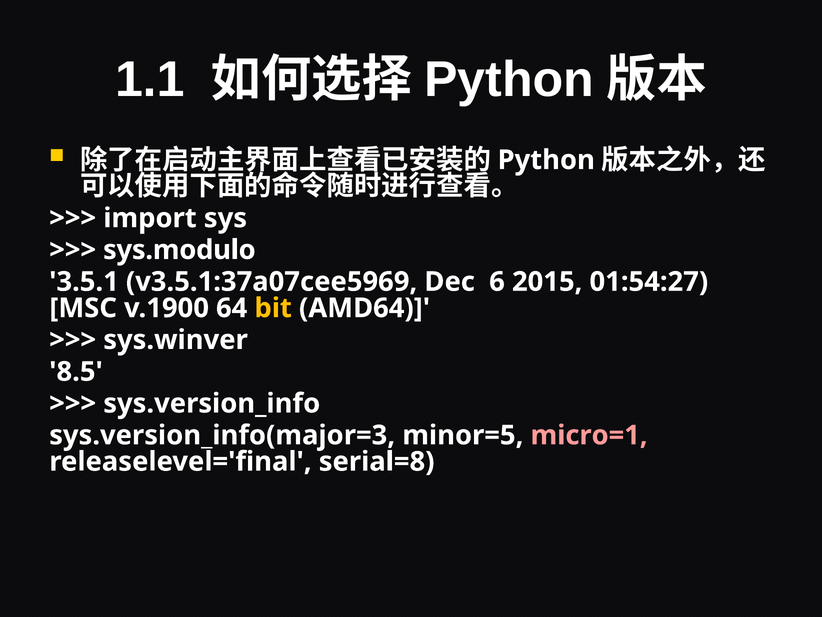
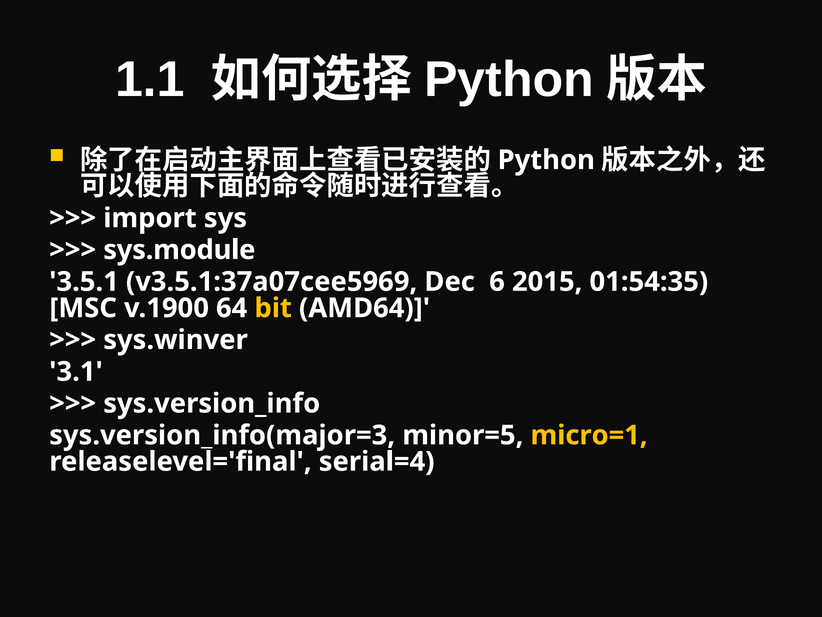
sys.modulo: sys.modulo -> sys.module (179, 250)
01:54:27: 01:54:27 -> 01:54:35 (649, 282)
8.5: 8.5 -> 3.1 (76, 371)
micro=1 colour: pink -> yellow (589, 435)
serial=8: serial=8 -> serial=4 (377, 461)
